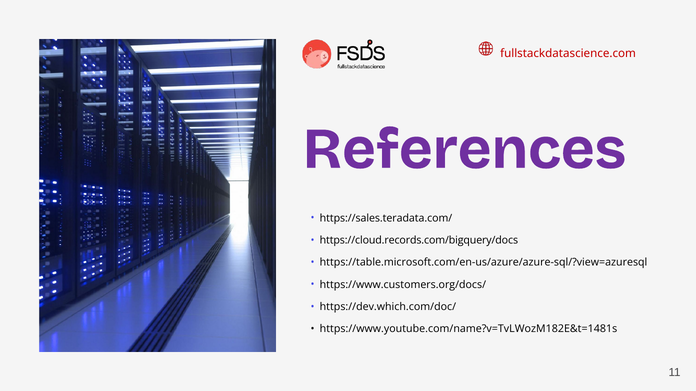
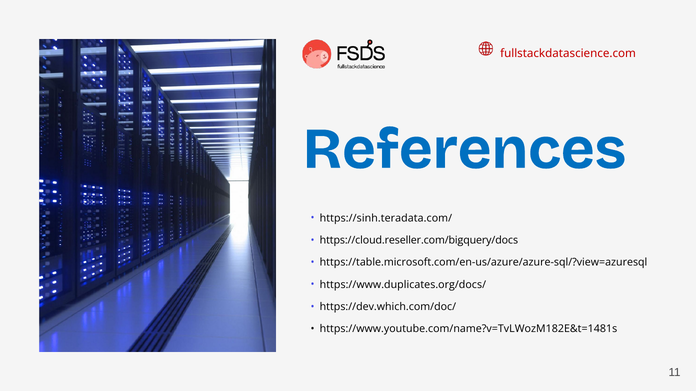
References colour: purple -> blue (465, 149)
https://sales.teradata.com/: https://sales.teradata.com/ -> https://sinh.teradata.com/ (386, 218)
https://cloud.records.com/bigquery/docs: https://cloud.records.com/bigquery/docs -> https://cloud.reseller.com/bigquery/docs (419, 241)
https://www.customers.org/docs/: https://www.customers.org/docs/ -> https://www.duplicates.org/docs/ (403, 285)
